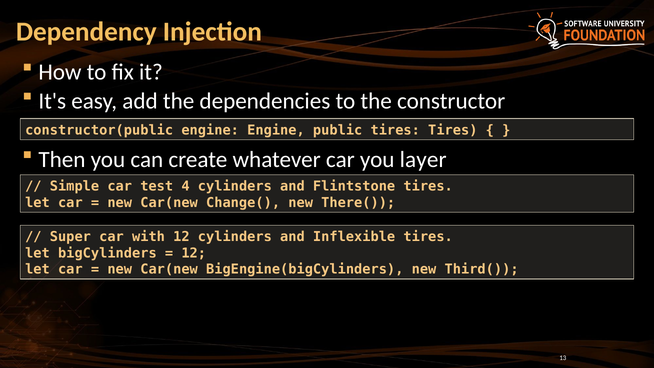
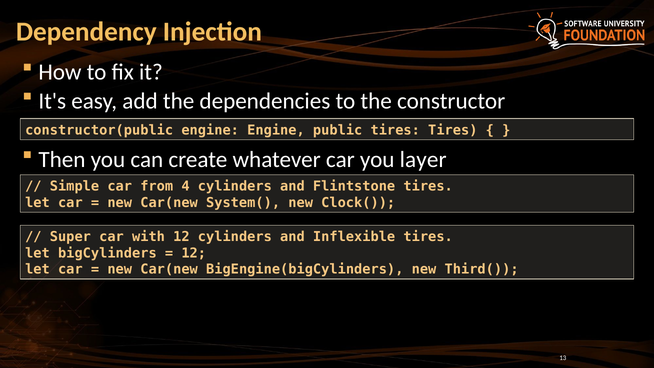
test: test -> from (157, 186)
Change(: Change( -> System( (243, 203)
There(: There( -> Clock( (358, 203)
